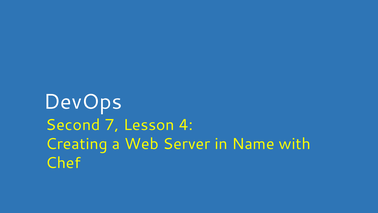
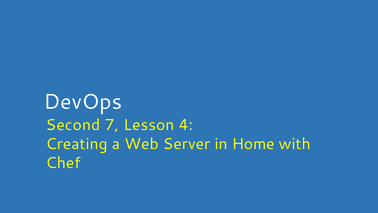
Name: Name -> Home (253, 144)
